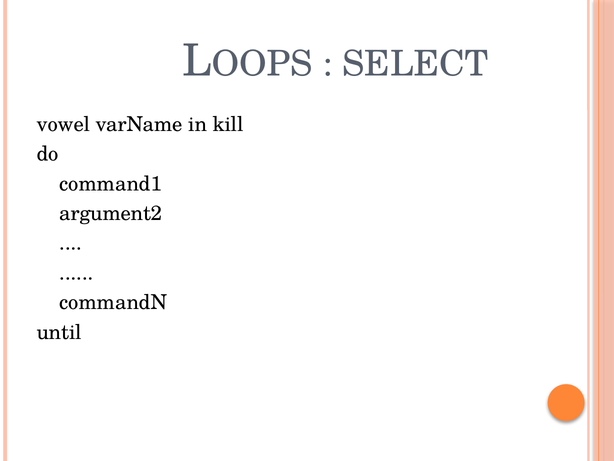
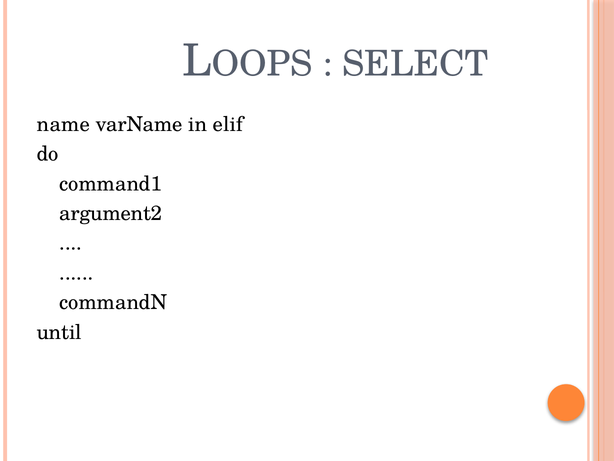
vowel: vowel -> name (63, 124)
kill: kill -> elif (228, 124)
